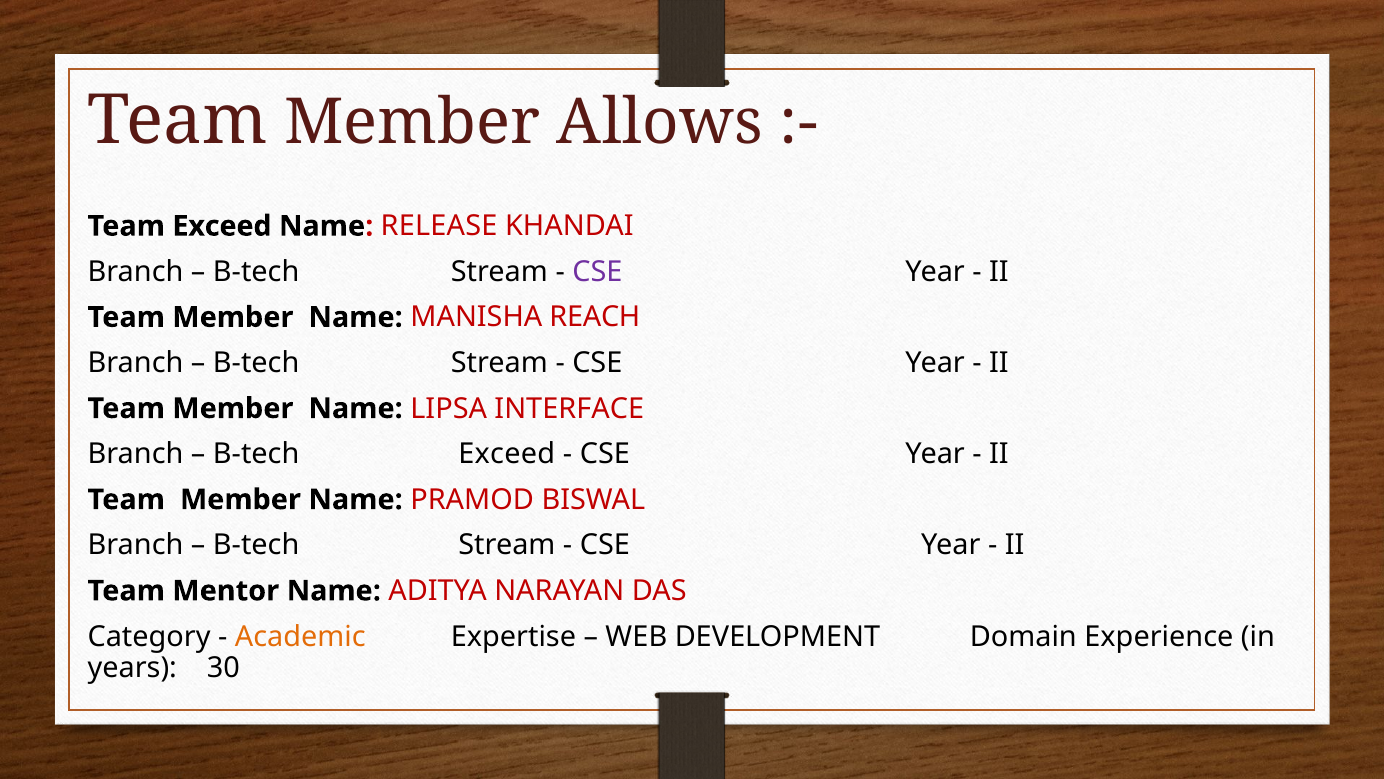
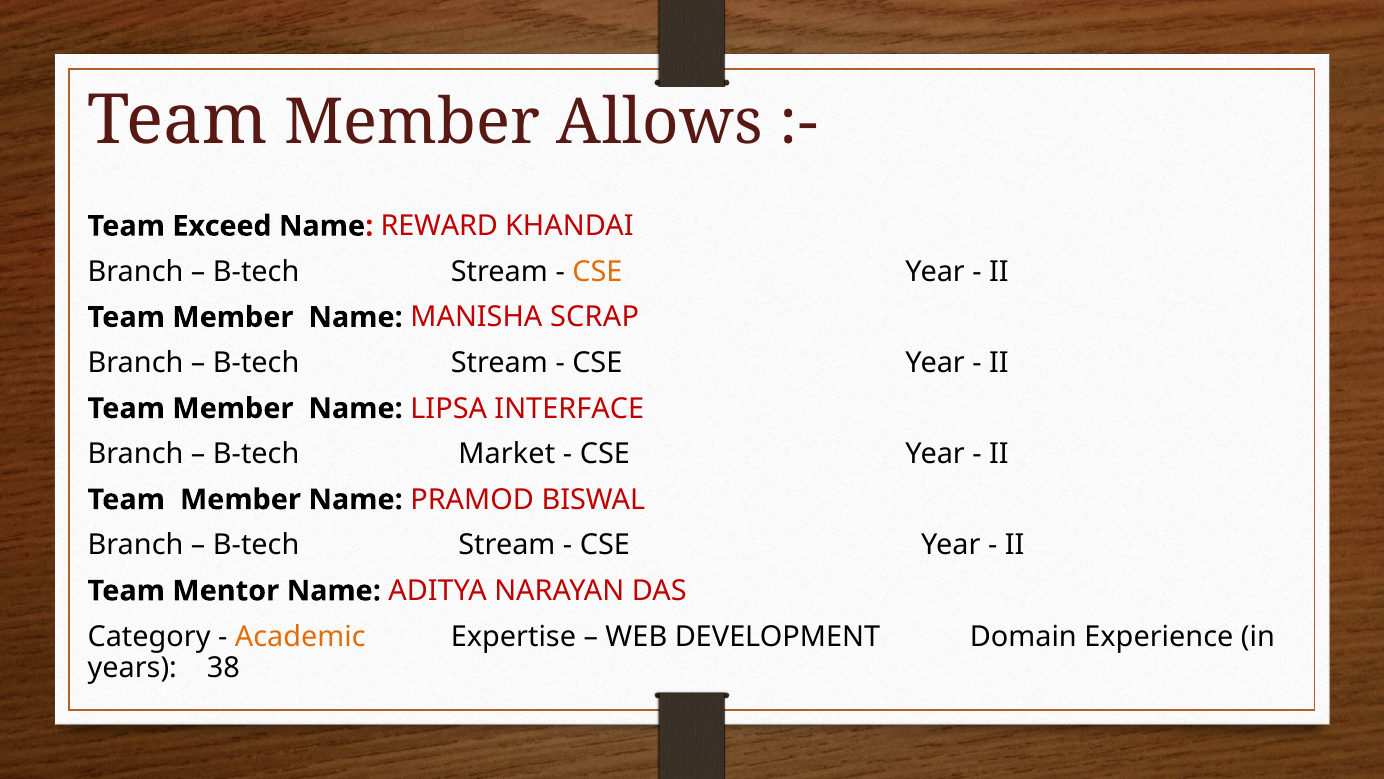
RELEASE: RELEASE -> REWARD (439, 226)
CSE colour: purple -> orange (597, 272)
REACH: REACH -> SCRAP (595, 317)
B-tech Exceed: Exceed -> Market (507, 454)
30: 30 -> 38 (223, 667)
